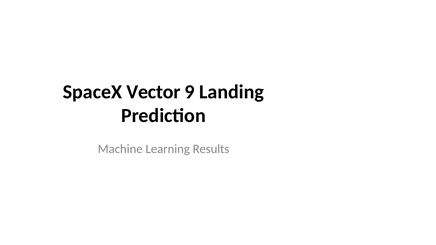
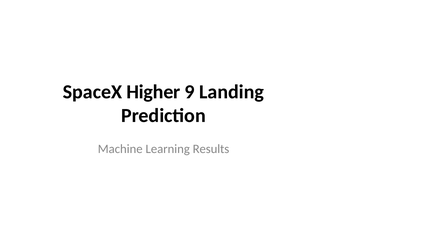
Vector: Vector -> Higher (153, 92)
